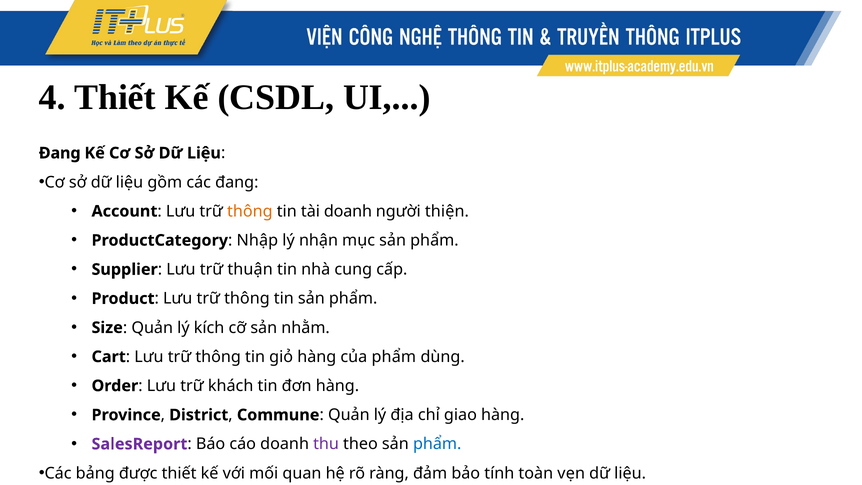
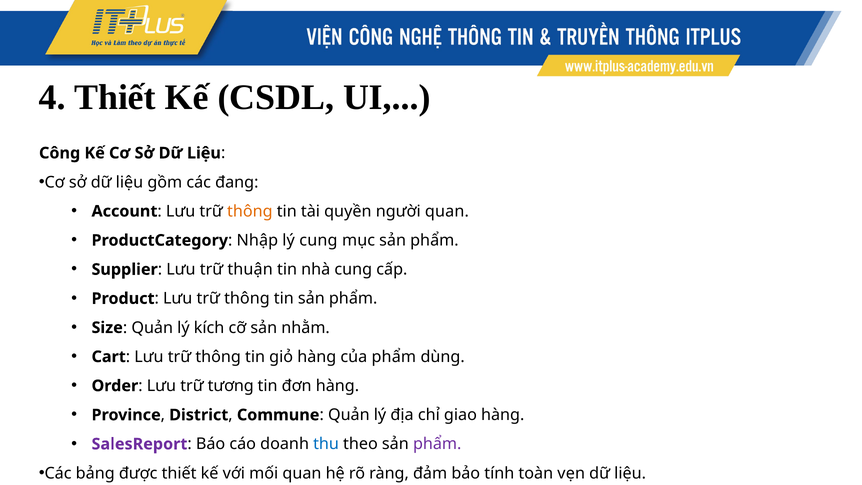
Đang: Đang -> Công (60, 153)
tài doanh: doanh -> quyền (348, 211)
người thiện: thiện -> quan (447, 211)
lý nhận: nhận -> cung (318, 240)
khách: khách -> tương (231, 386)
thu colour: purple -> blue (326, 444)
phẩm colour: blue -> purple (437, 444)
